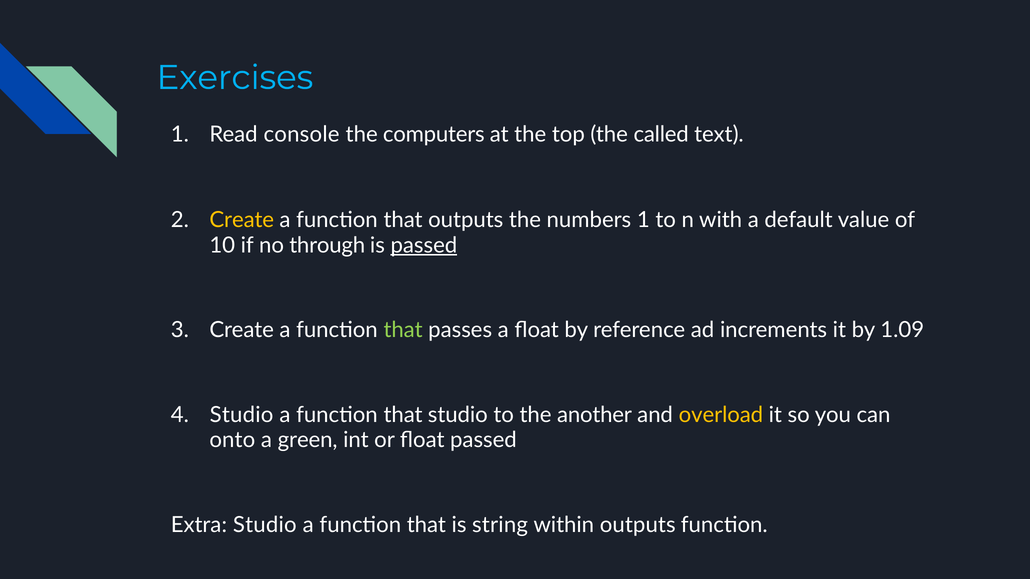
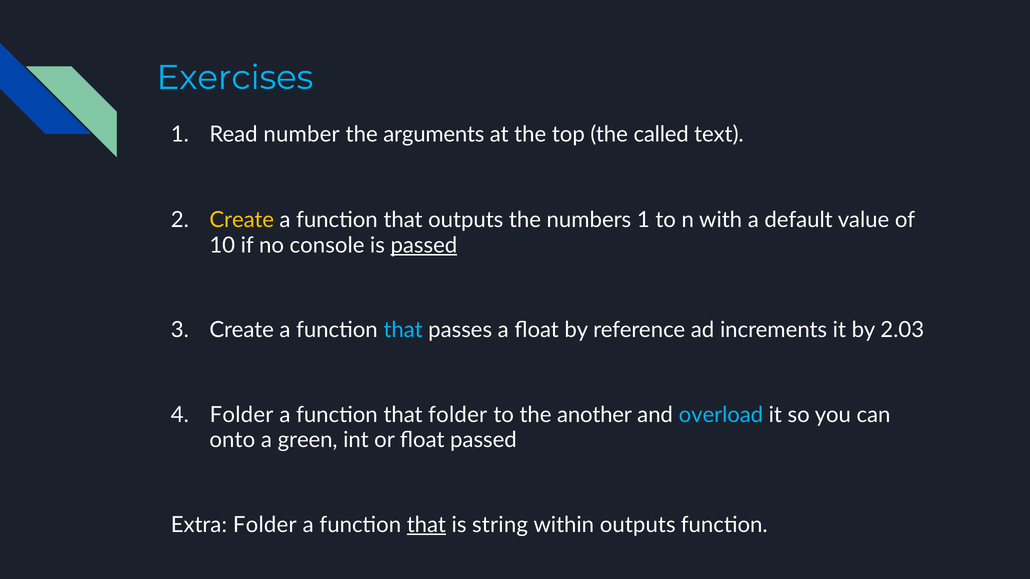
console: console -> number (302, 135)
computers: computers -> arguments (434, 135)
through: through -> console (327, 245)
that colour: light green -> light blue (403, 330)
1.09: 1.09 -> 2.03 (902, 330)
Studio: Studio -> Folder (242, 415)
that studio: studio -> folder (458, 415)
overload colour: yellow -> light blue (721, 415)
Extra Studio: Studio -> Folder (265, 525)
that underline: none -> present (426, 525)
